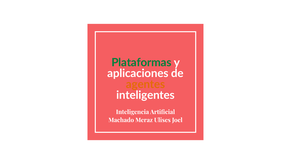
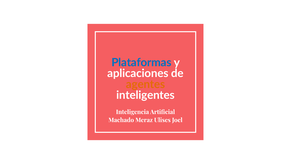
Plataformas colour: green -> blue (141, 62)
